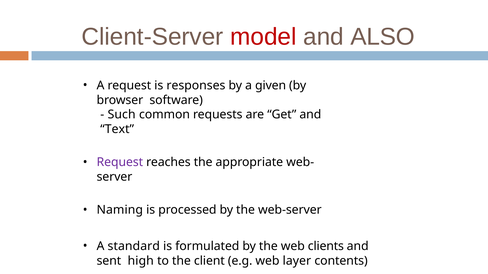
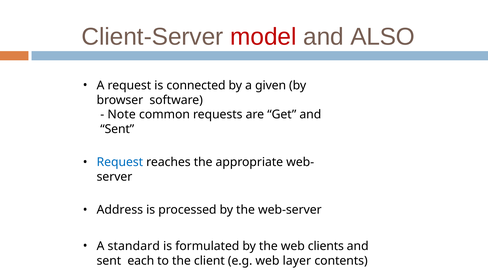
responses: responses -> connected (196, 86)
Such: Such -> Note (122, 115)
Text: Text -> Sent (117, 129)
Request colour: purple -> blue (120, 163)
Naming: Naming -> Address (120, 210)
high: high -> each (141, 261)
